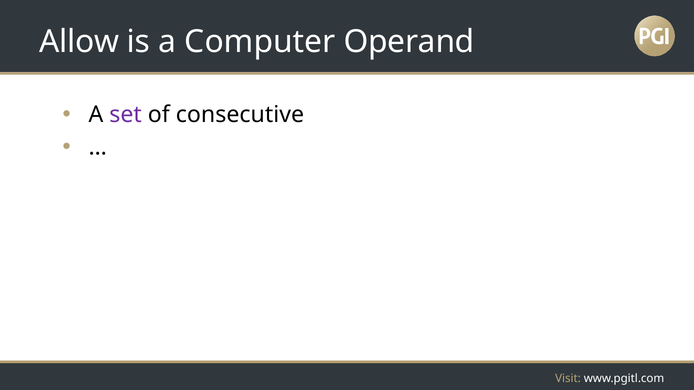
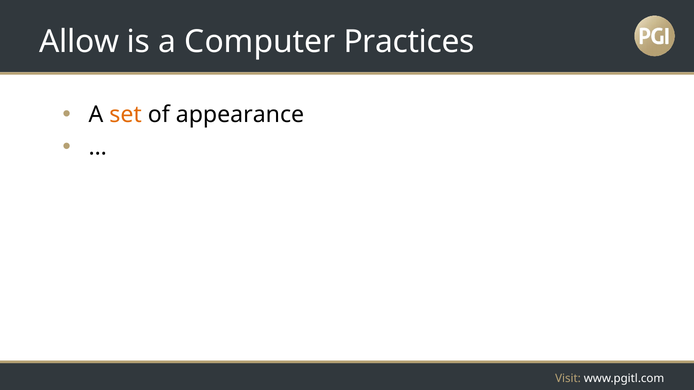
Operand: Operand -> Practices (409, 42)
set colour: purple -> orange (126, 115)
consecutive: consecutive -> appearance (240, 115)
